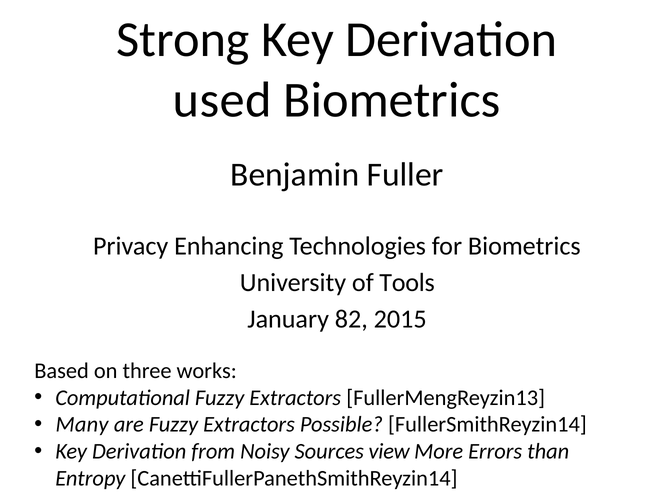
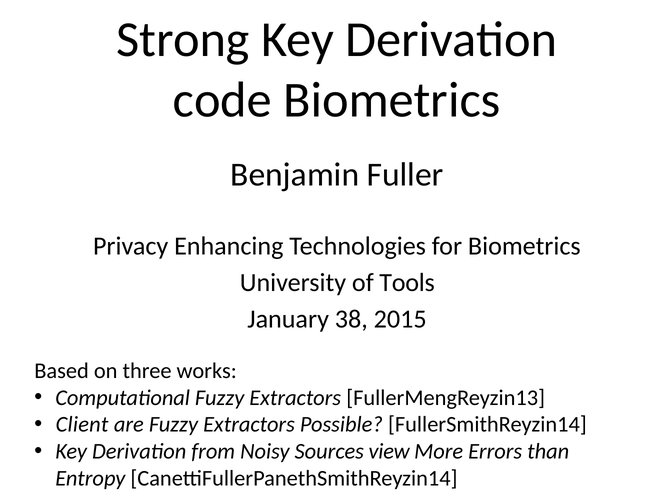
used: used -> code (222, 100)
82: 82 -> 38 (351, 319)
Many: Many -> Client (82, 425)
